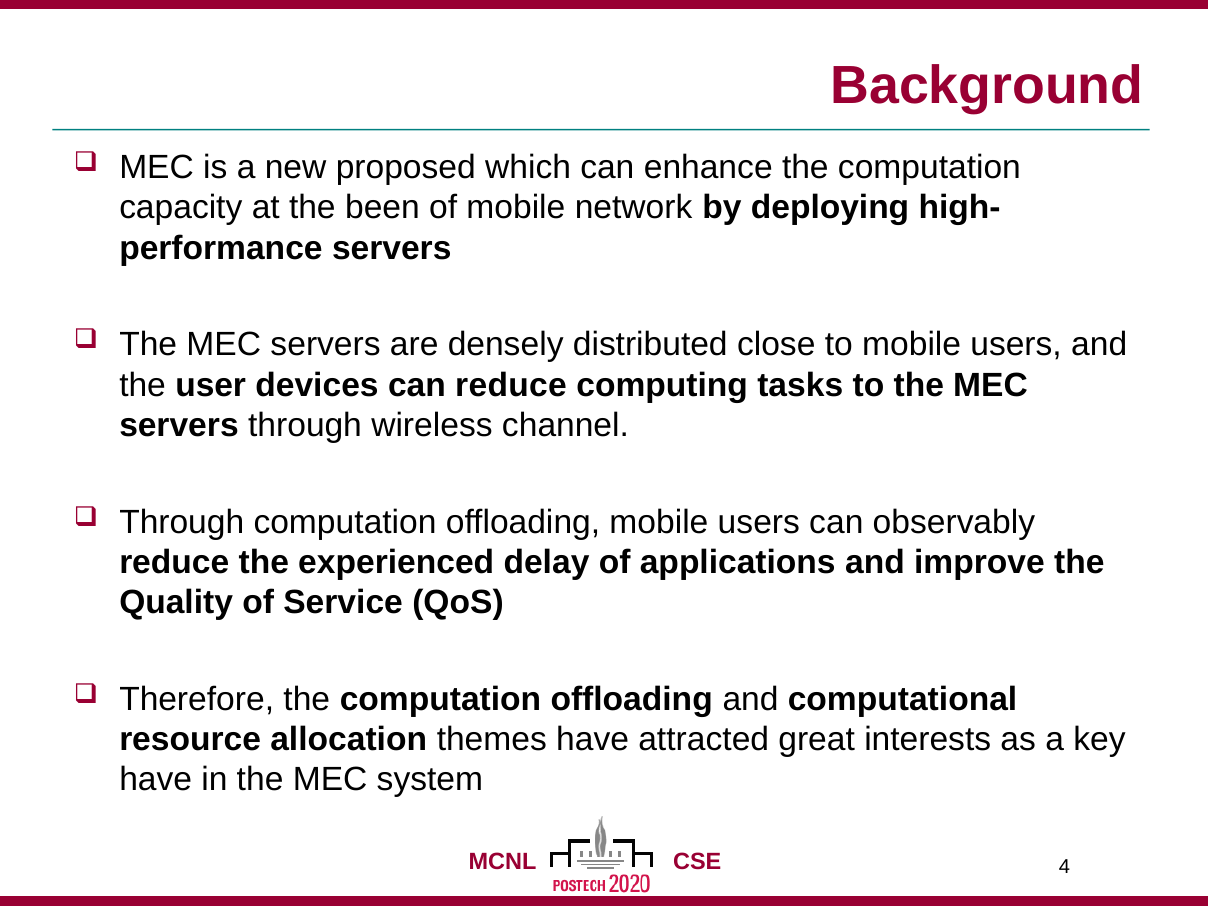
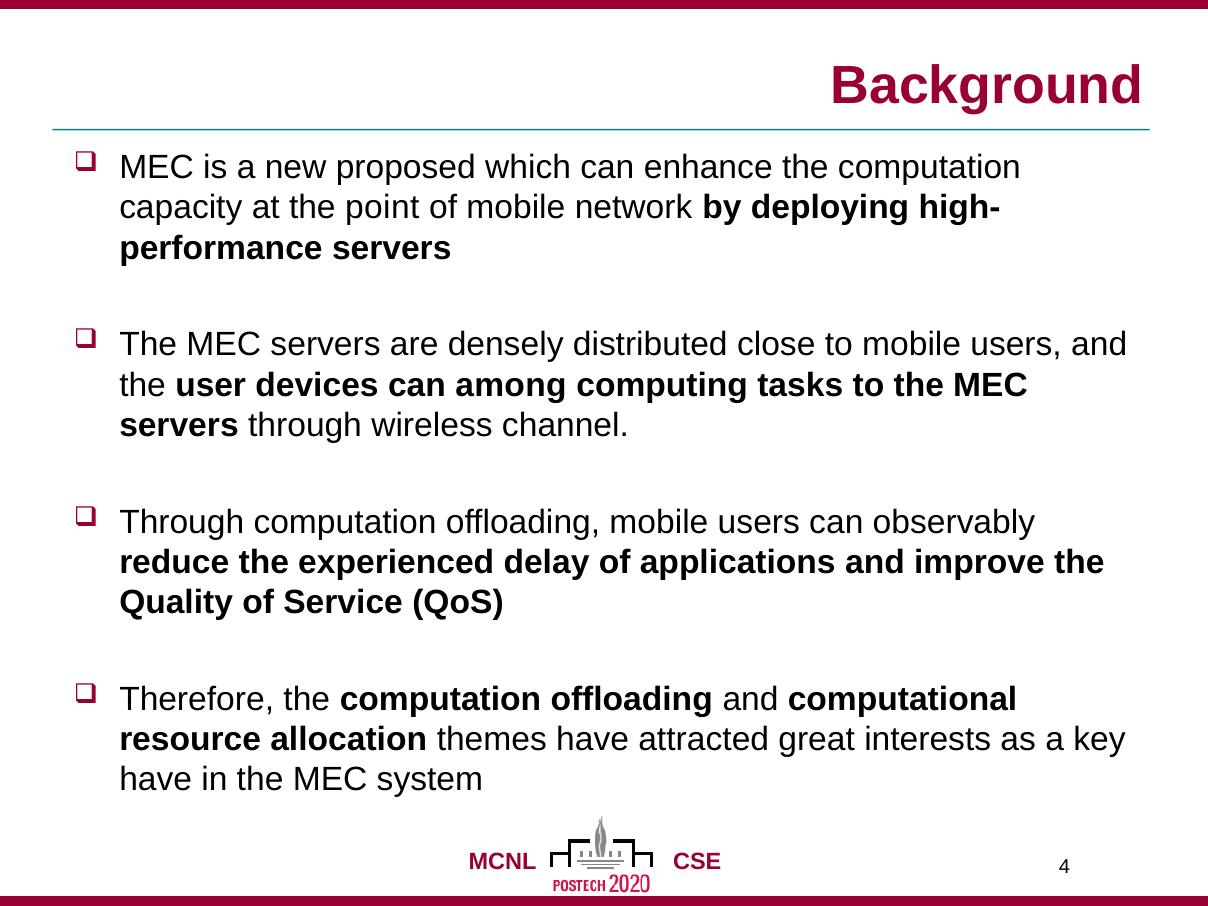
been: been -> point (382, 208)
can reduce: reduce -> among (511, 385)
